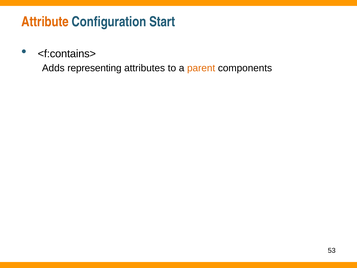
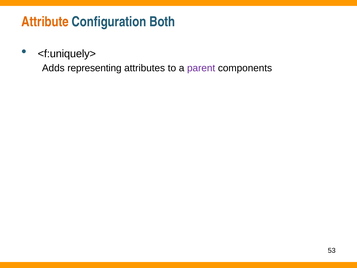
Start: Start -> Both (162, 22)
<f:contains>: <f:contains> -> <f:uniquely> (67, 54)
parent colour: orange -> purple (201, 68)
